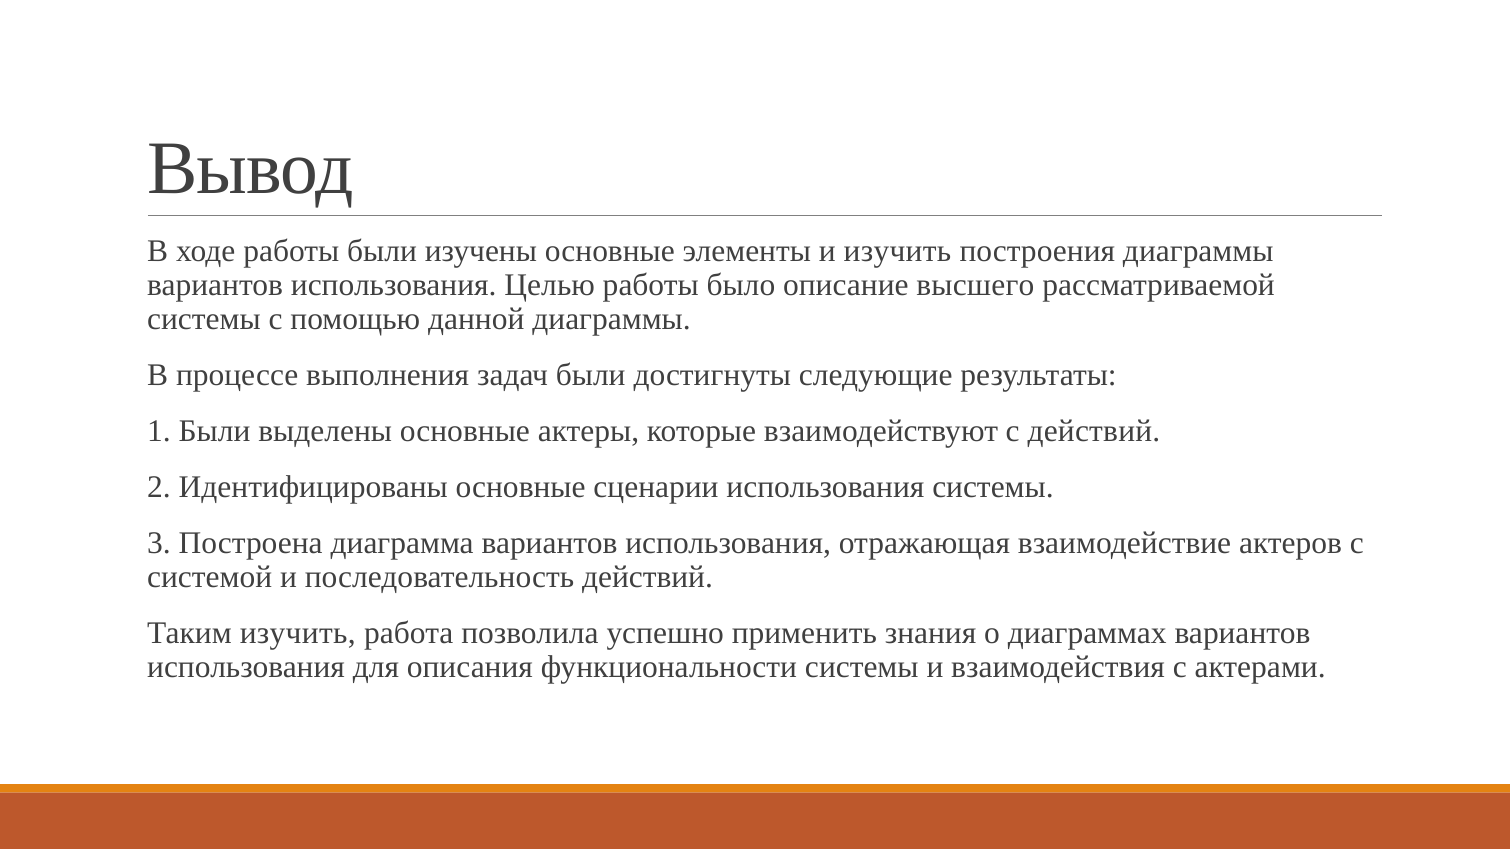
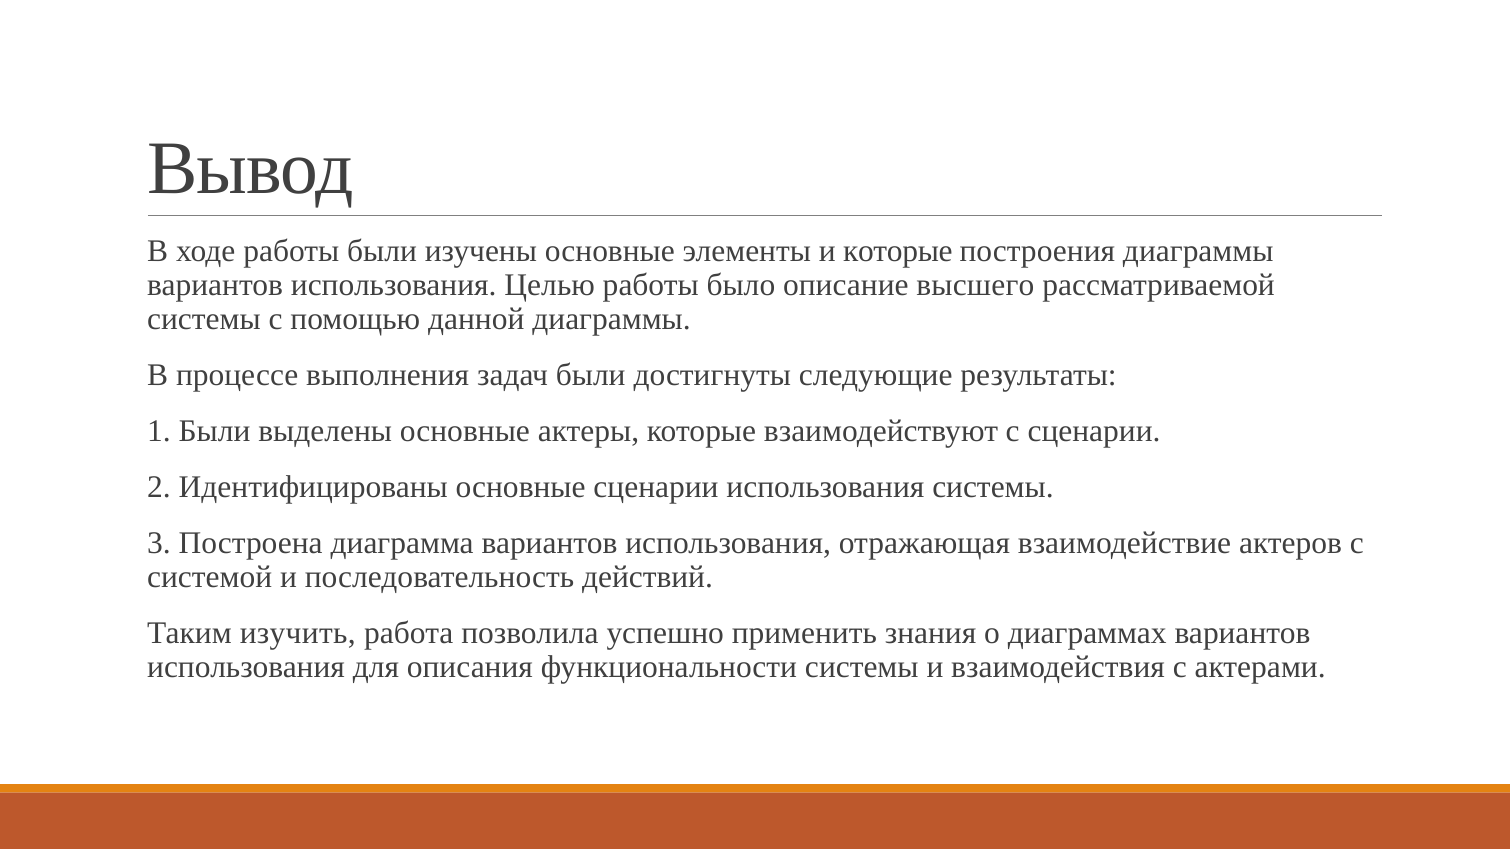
и изучить: изучить -> которые (898, 251)
с действий: действий -> сценарии (1094, 431)
